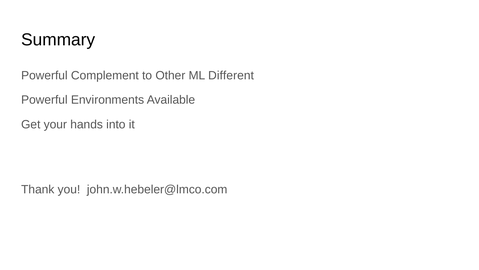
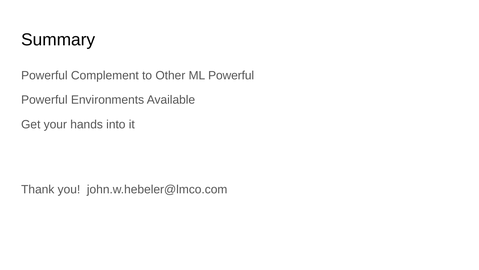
ML Different: Different -> Powerful (231, 75)
